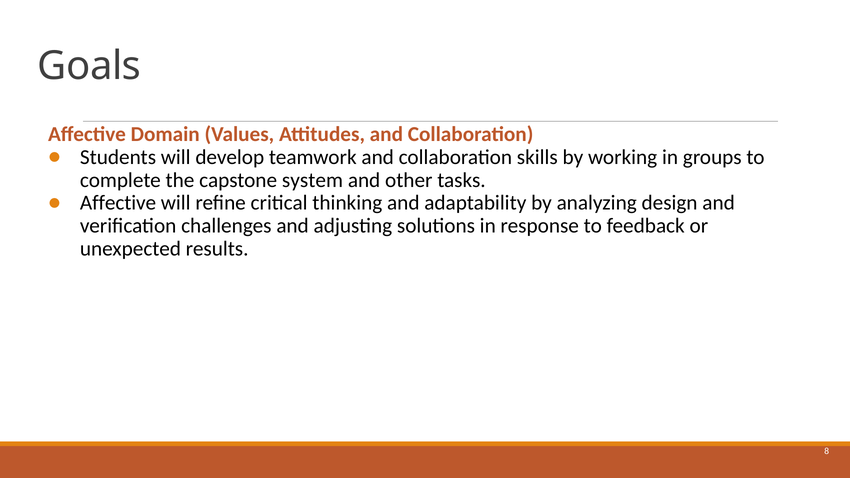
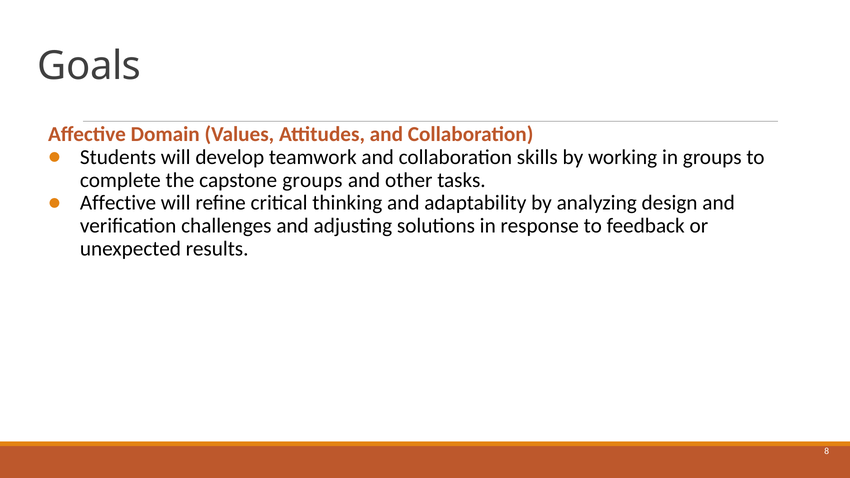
capstone system: system -> groups (312, 180)
